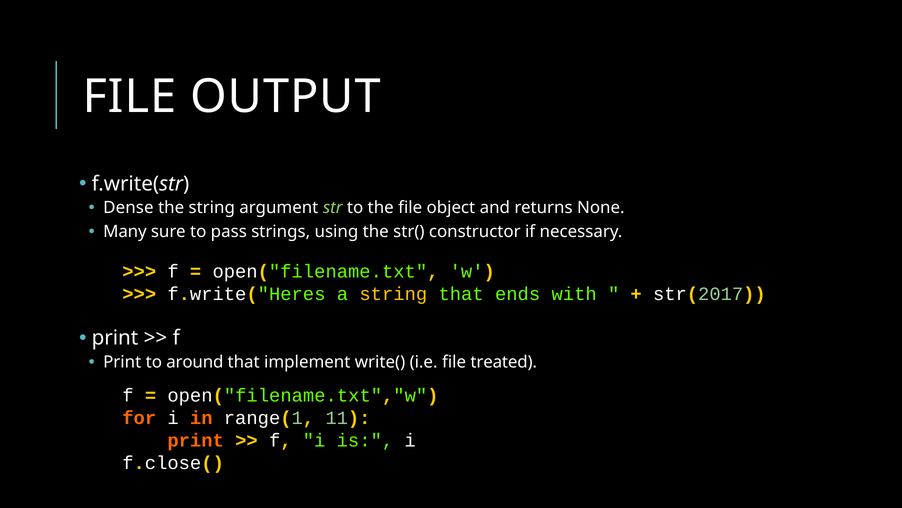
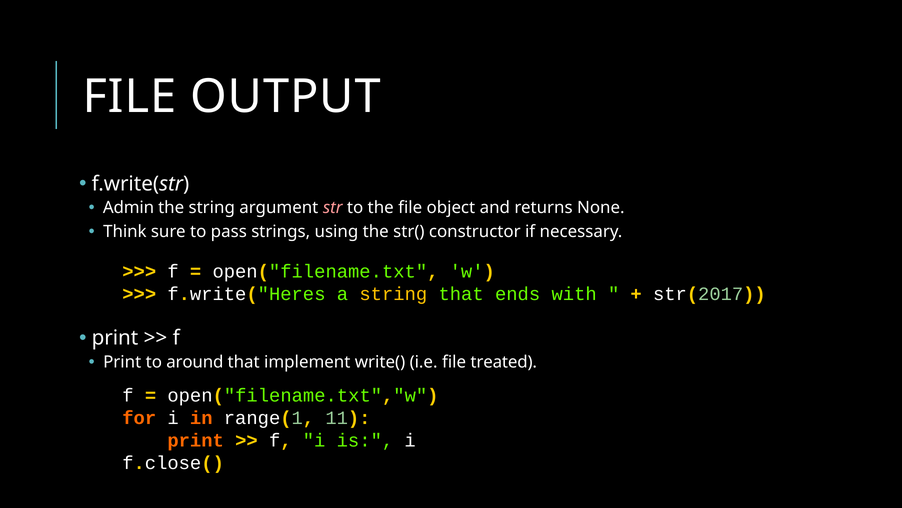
Dense: Dense -> Admin (129, 208)
str colour: light green -> pink (333, 208)
Many: Many -> Think (125, 232)
